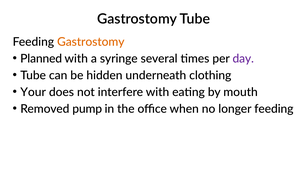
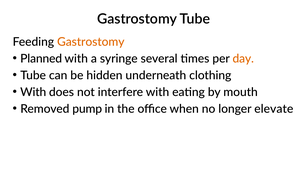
day colour: purple -> orange (243, 59)
Your: Your -> With (33, 92)
longer feeding: feeding -> elevate (274, 109)
